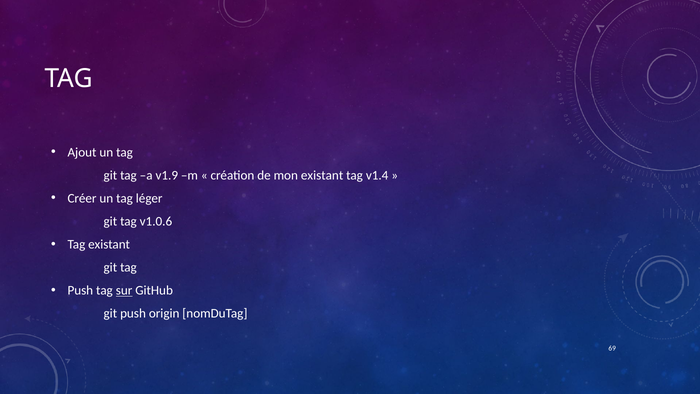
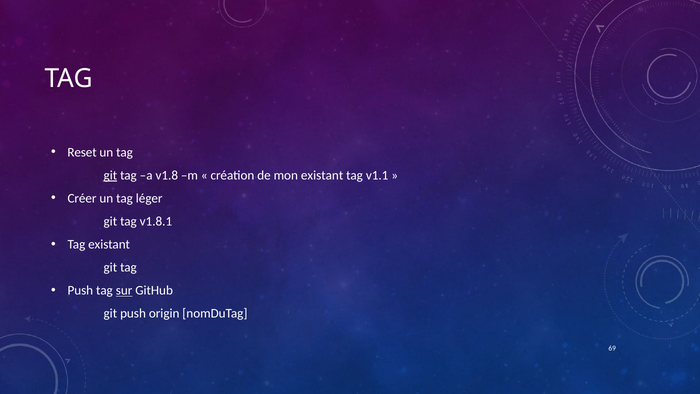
Ajout: Ajout -> Reset (82, 152)
git underline: none -> present (110, 175)
v1.9: v1.9 -> v1.8 (167, 175)
v1.4: v1.4 -> v1.1 (377, 175)
v1.0.6: v1.0.6 -> v1.8.1 (156, 221)
